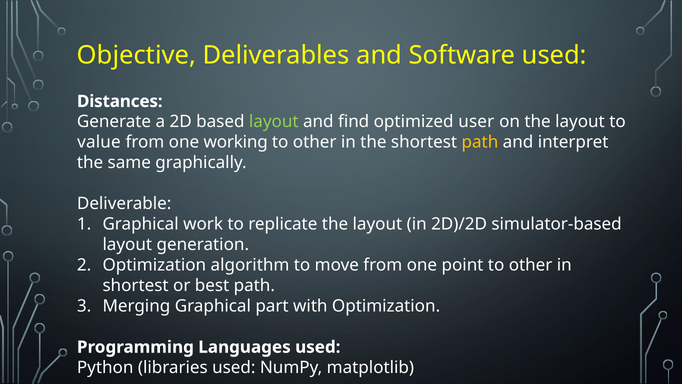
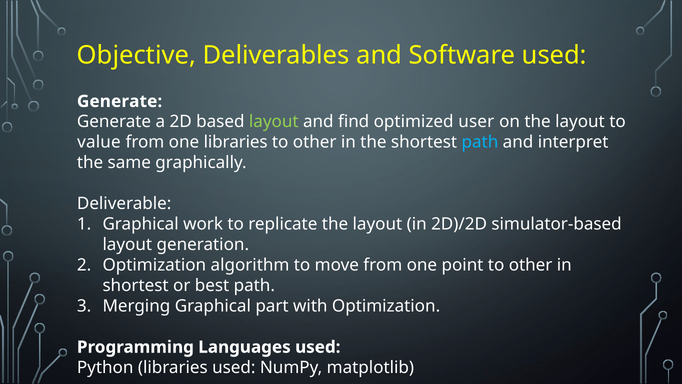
Distances: Distances -> Generate (120, 101)
one working: working -> libraries (236, 142)
path colour: yellow -> light blue (480, 142)
